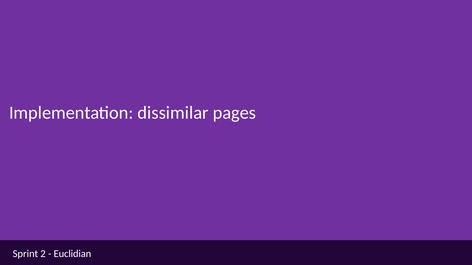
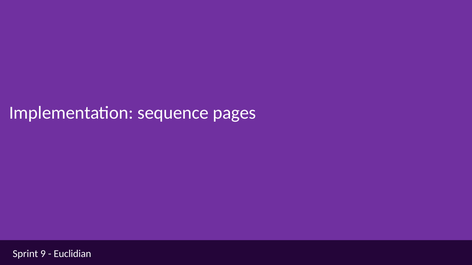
dissimilar: dissimilar -> sequence (173, 113)
2: 2 -> 9 (43, 254)
